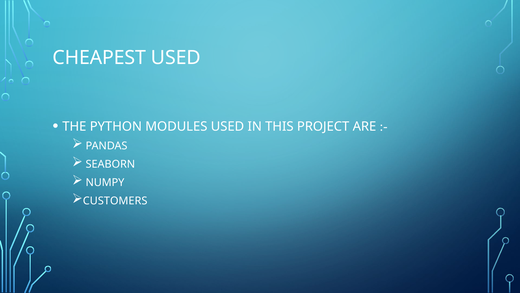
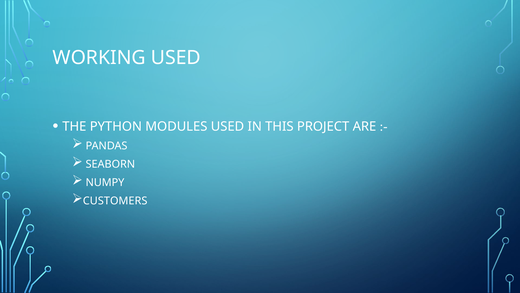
CHEAPEST: CHEAPEST -> WORKING (99, 58)
